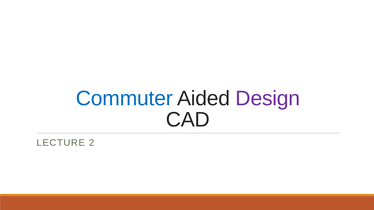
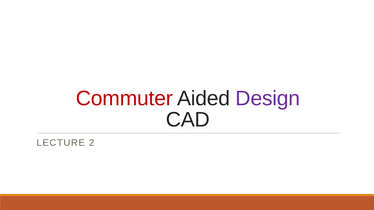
Commuter colour: blue -> red (124, 99)
